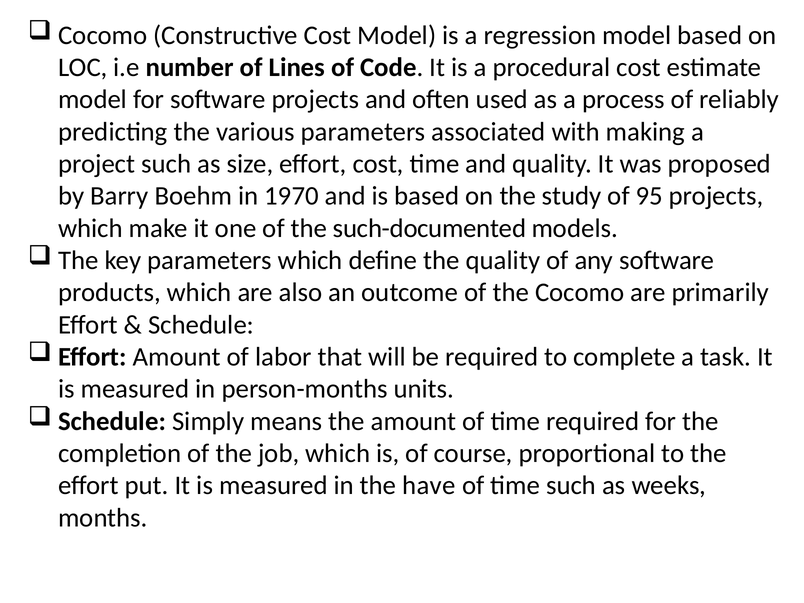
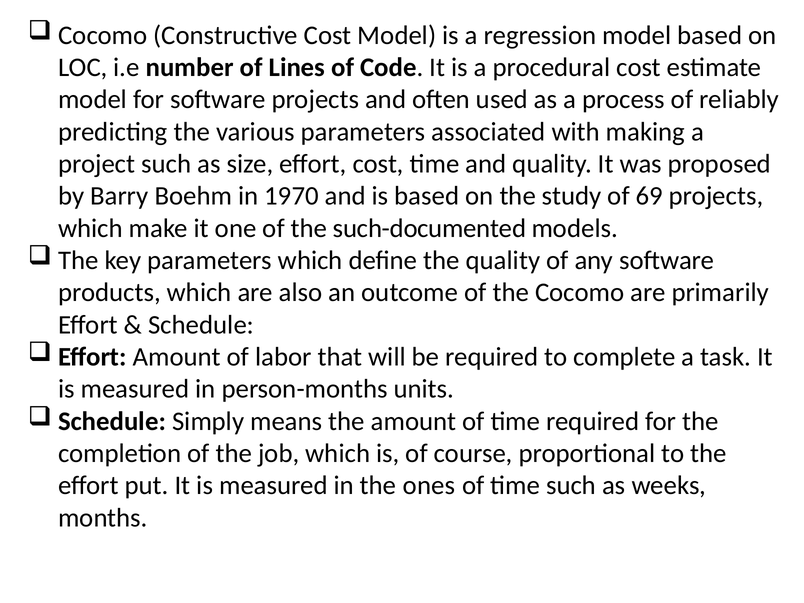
95: 95 -> 69 (649, 196)
have: have -> ones (429, 486)
